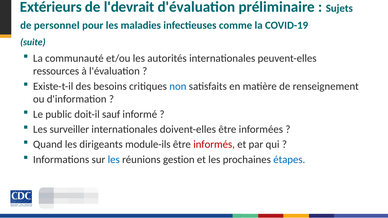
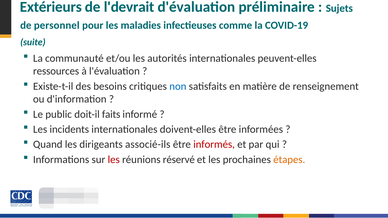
sauf: sauf -> faits (111, 114)
surveiller: surveiller -> incidents (69, 129)
module-ils: module-ils -> associé-ils (148, 145)
les colour: blue -> red (114, 160)
gestion: gestion -> réservé (179, 160)
étapes colour: blue -> orange (289, 160)
